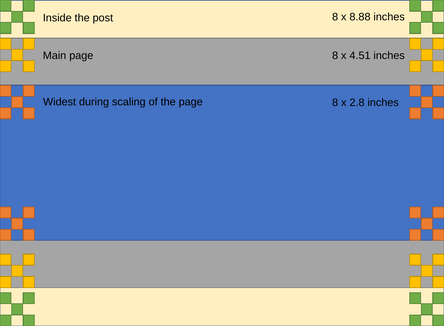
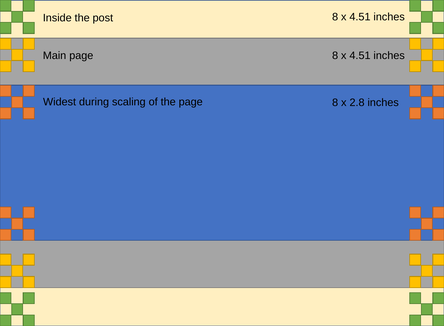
8.88: 8.88 -> 4.51 (360, 17)
